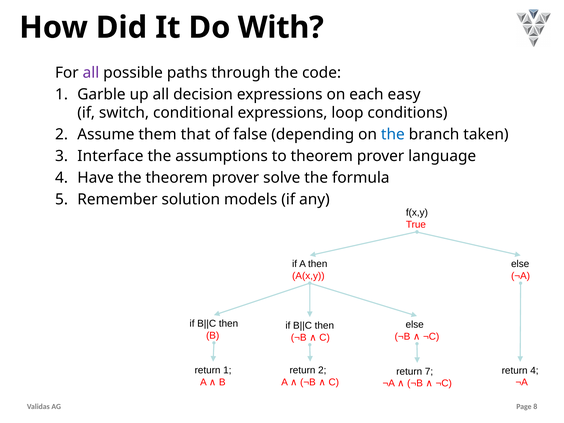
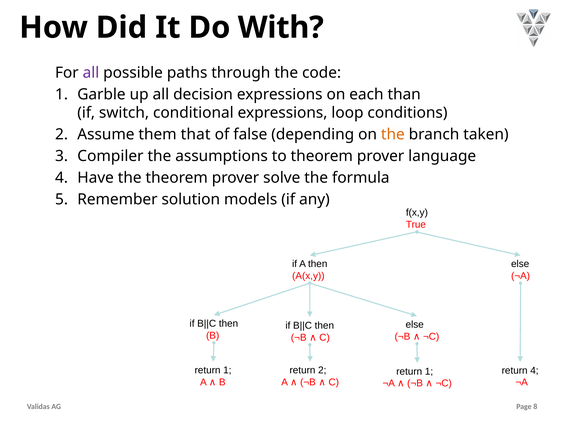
easy: easy -> than (404, 94)
the colour: blue -> orange (393, 134)
Interface: Interface -> Compiler (110, 156)
7: 7 -> 1 (429, 371)
